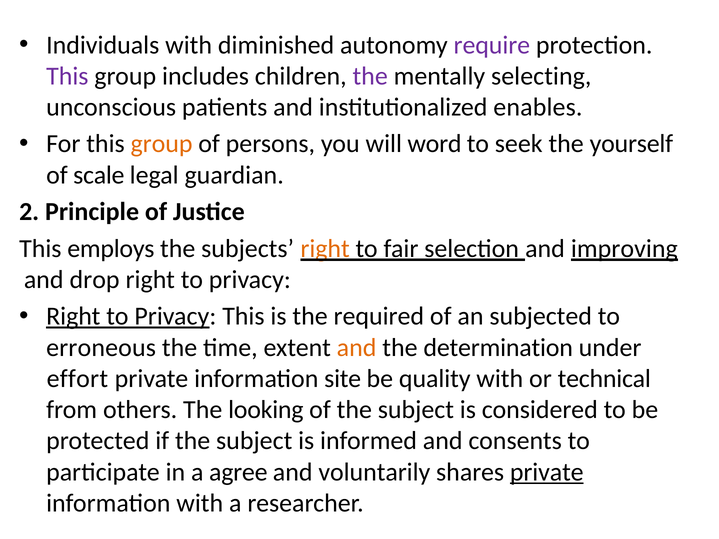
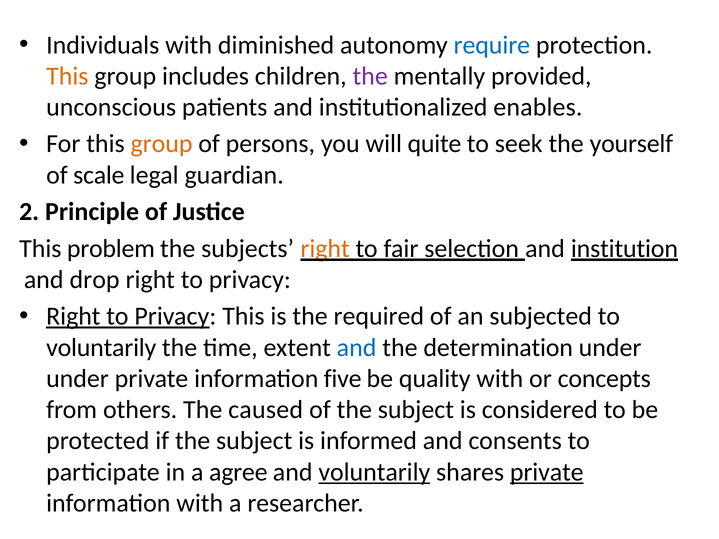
require colour: purple -> blue (492, 45)
This colour: purple -> orange (67, 76)
selecting: selecting -> provided (541, 76)
word: word -> quite (434, 144)
employs: employs -> problem (111, 249)
improving: improving -> institution (624, 249)
erroneous: erroneous -> voluntarily (101, 348)
and colour: orange -> blue (357, 348)
effort: effort -> under (77, 379)
site: site -> five (343, 379)
technical: technical -> concepts (604, 379)
looking: looking -> caused (266, 410)
voluntarily underline: none -> present (374, 472)
